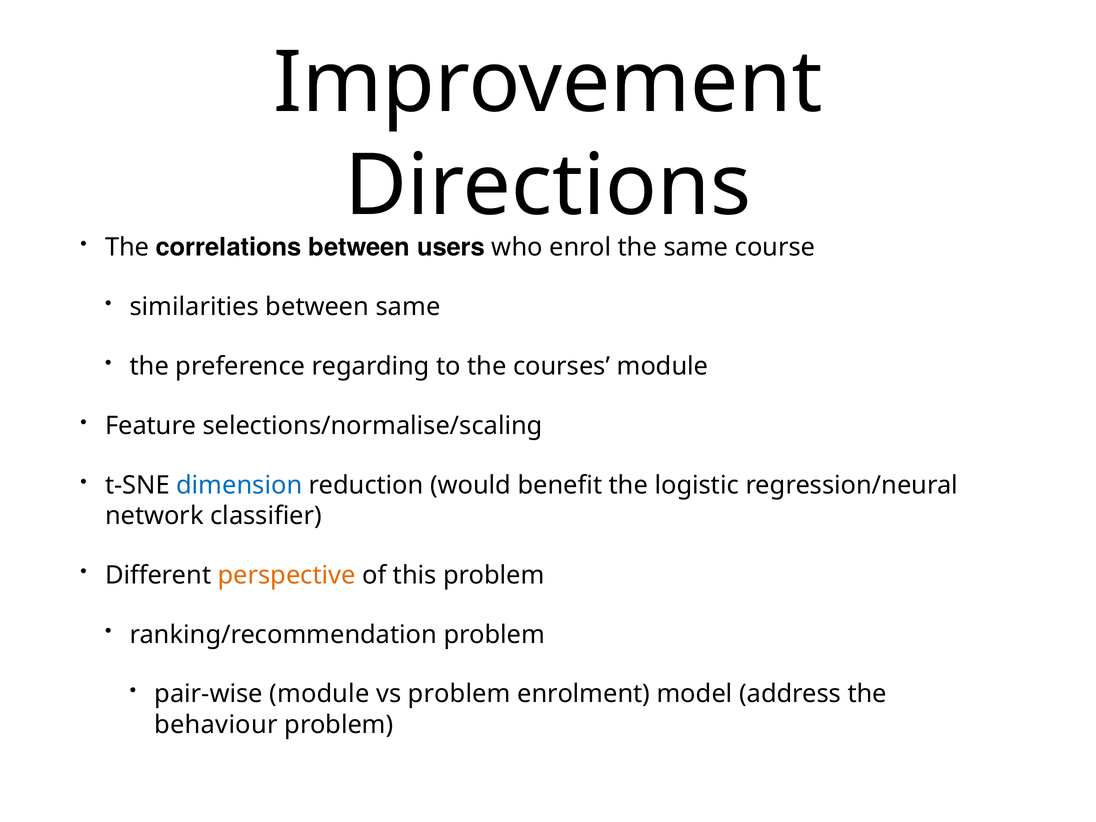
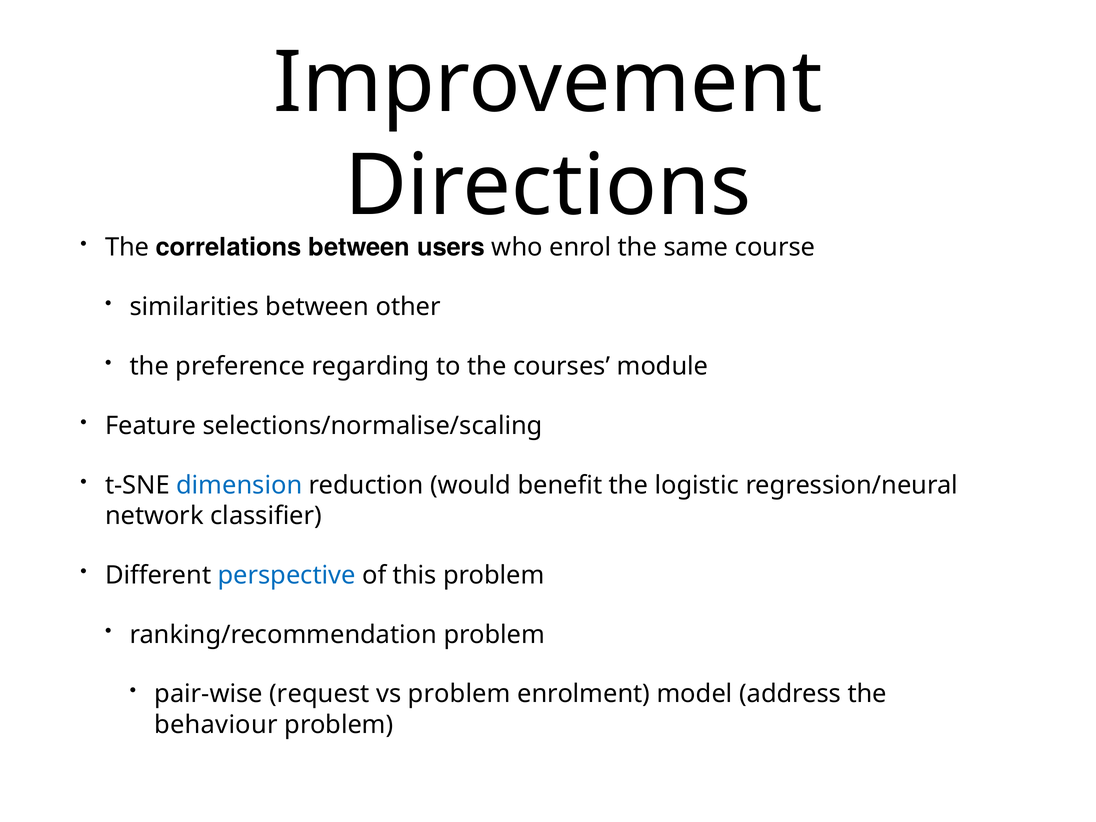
between same: same -> other (408, 307)
perspective colour: orange -> blue (287, 575)
pair-wise module: module -> request (319, 694)
